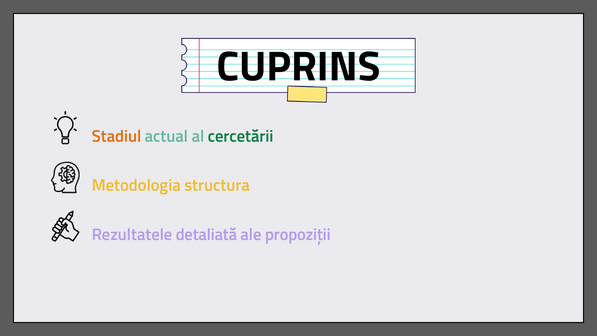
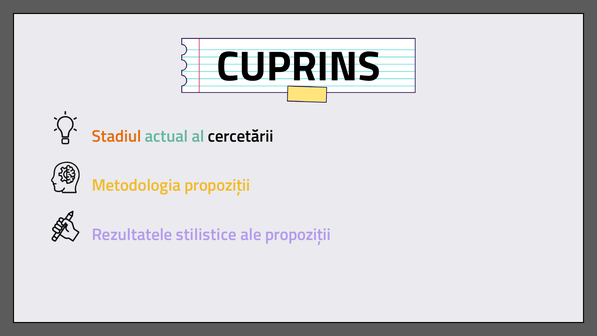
cercetării colour: green -> black (241, 136)
Metodologia structura: structura -> propoziții (217, 185)
detaliată: detaliată -> stilistice (206, 235)
